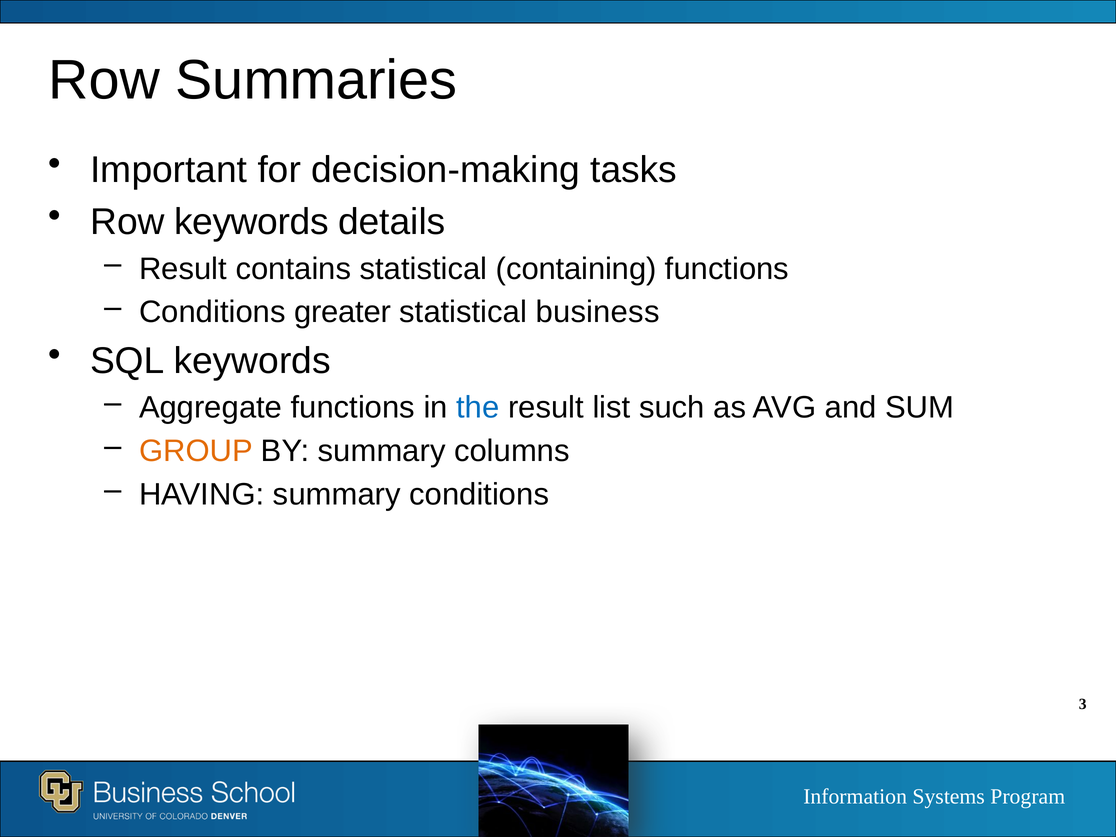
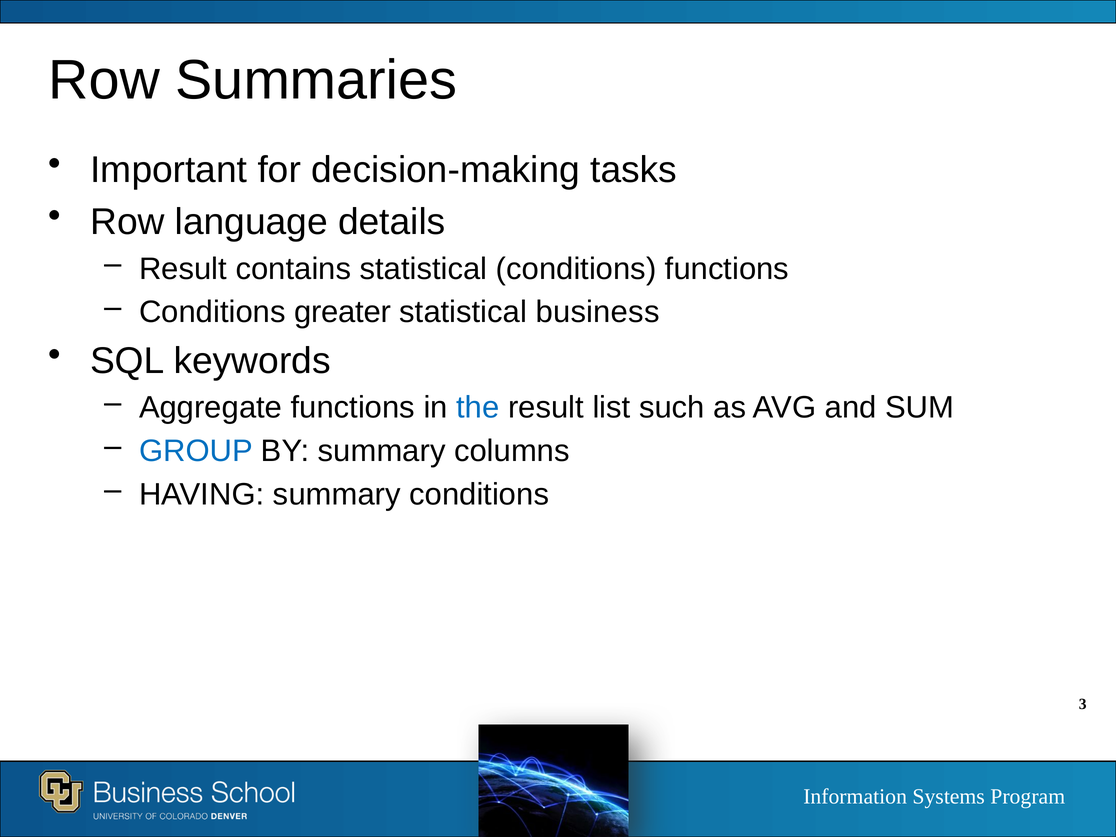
Row keywords: keywords -> language (251, 222)
statistical containing: containing -> conditions (576, 269)
GROUP colour: orange -> blue (196, 451)
